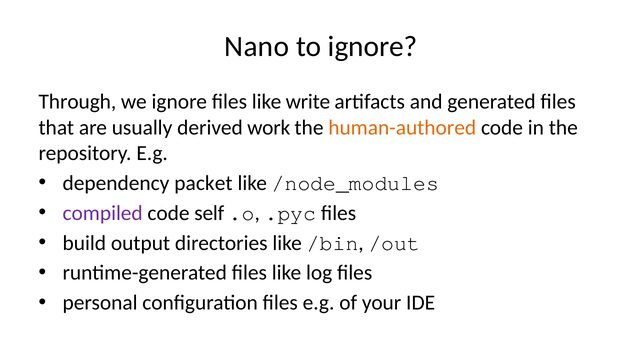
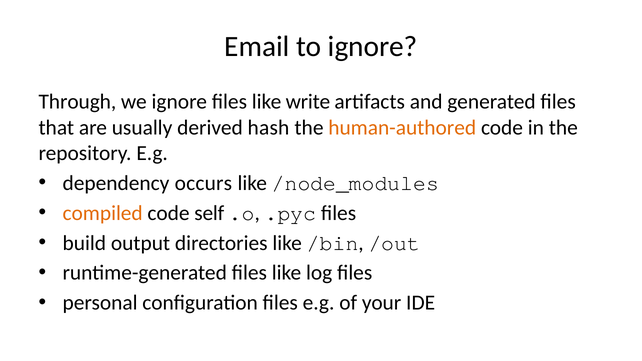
Nano: Nano -> Email (257, 47)
work: work -> hash (268, 128)
packet: packet -> occurs (203, 183)
compiled colour: purple -> orange (103, 213)
